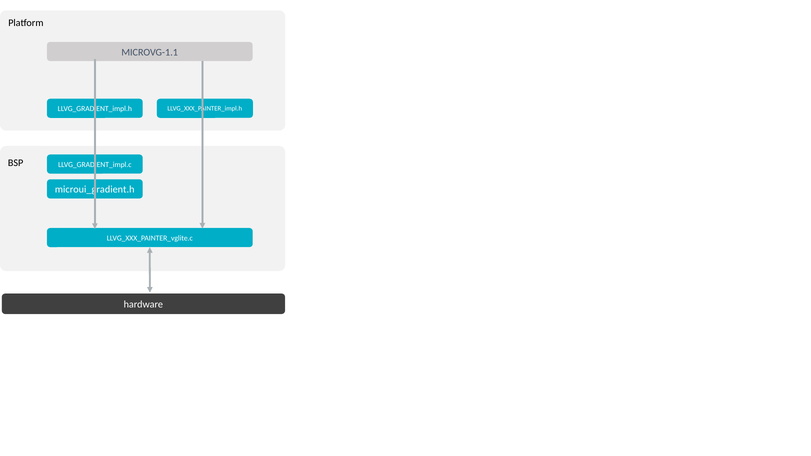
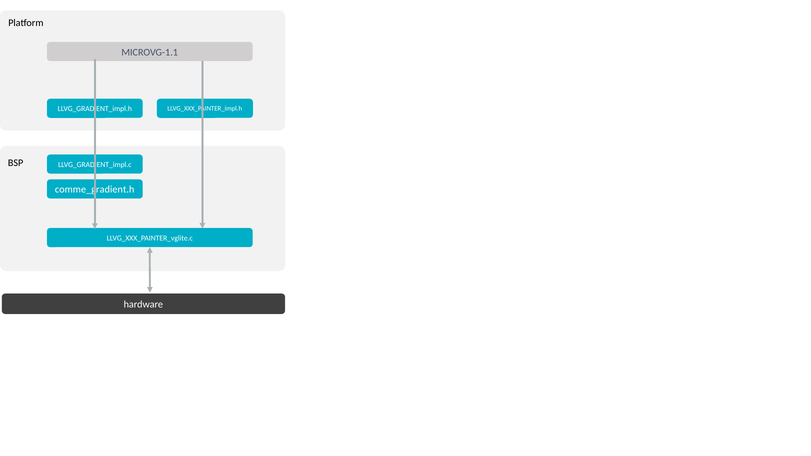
microui_gradient.h: microui_gradient.h -> comme_gradient.h (95, 190)
